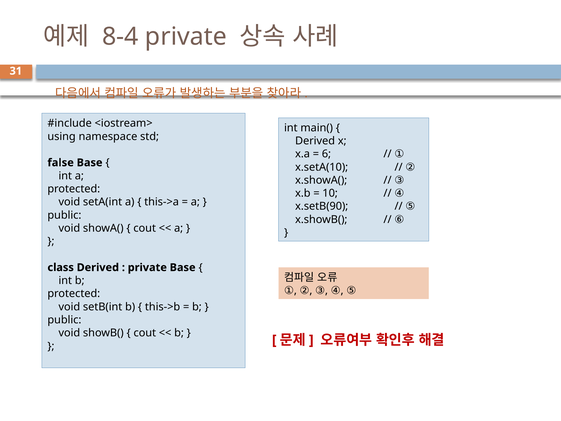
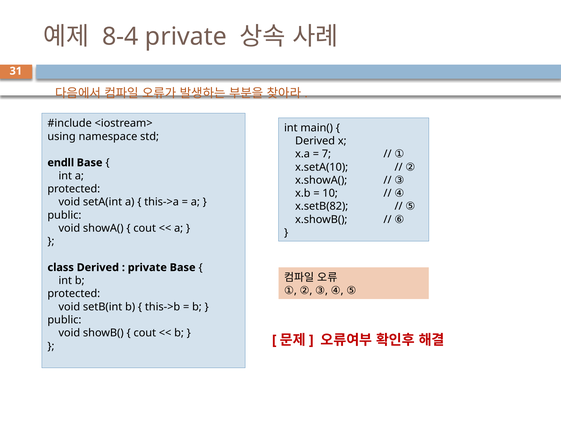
6: 6 -> 7 (326, 154)
false: false -> endll (61, 163)
x.setB(90: x.setB(90 -> x.setB(82 (322, 206)
